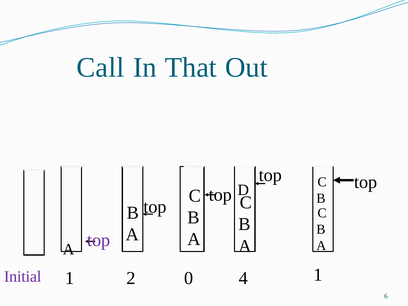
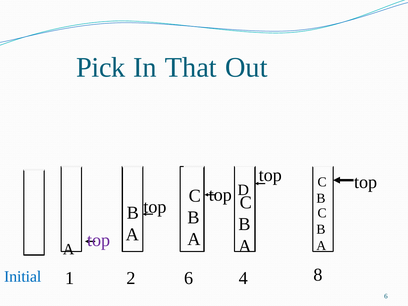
Call: Call -> Pick (101, 67)
Initial colour: purple -> blue (23, 276)
1 0: 0 -> 6 (189, 278)
4 1: 1 -> 8 (318, 275)
